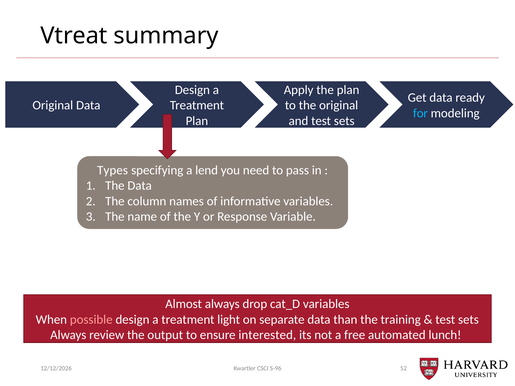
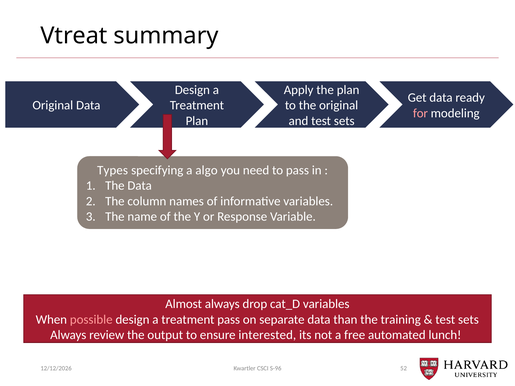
for colour: light blue -> pink (420, 113)
lend: lend -> algo (207, 170)
treatment light: light -> pass (229, 320)
